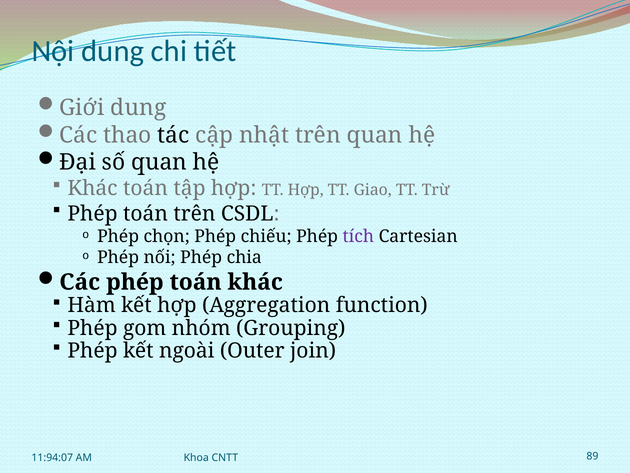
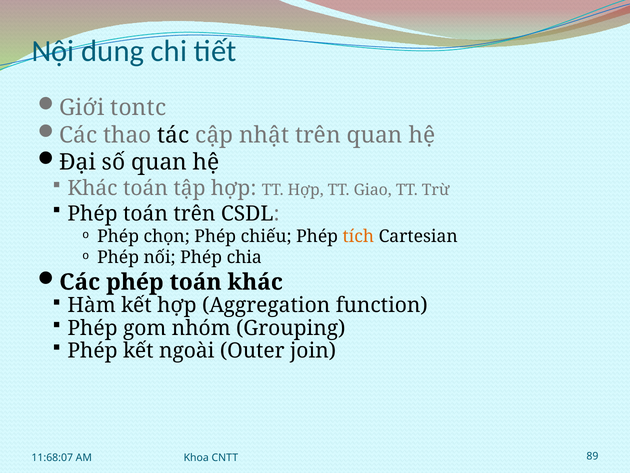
Giới dung: dung -> tontc (138, 108)
tích colour: purple -> orange (358, 236)
11:94:07: 11:94:07 -> 11:68:07 (52, 457)
